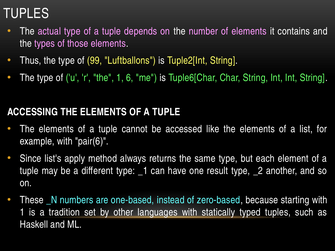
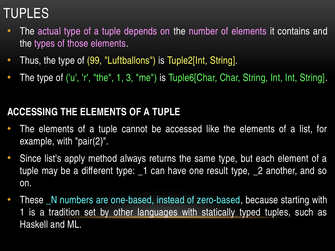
6: 6 -> 3 (130, 78)
pair(6: pair(6 -> pair(2 (92, 141)
